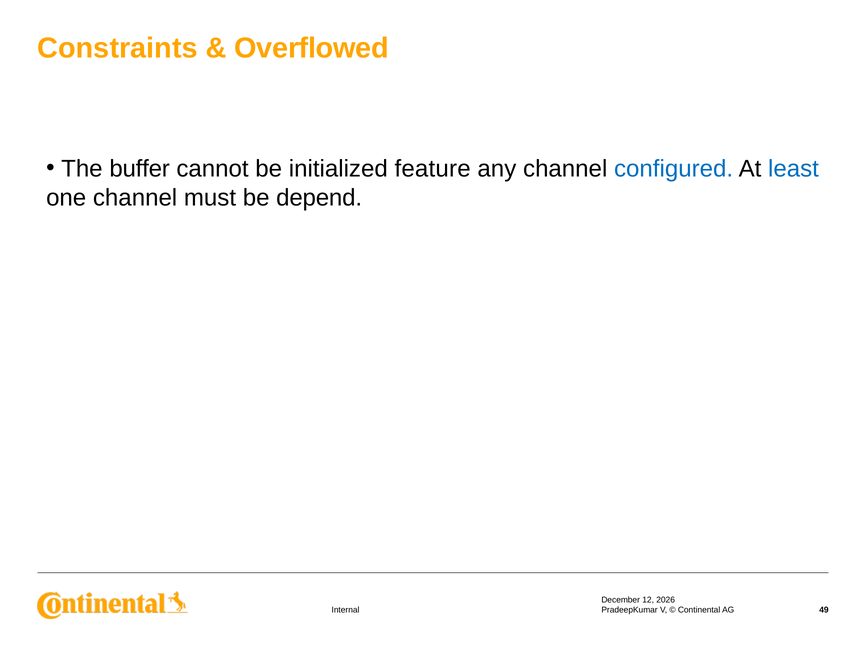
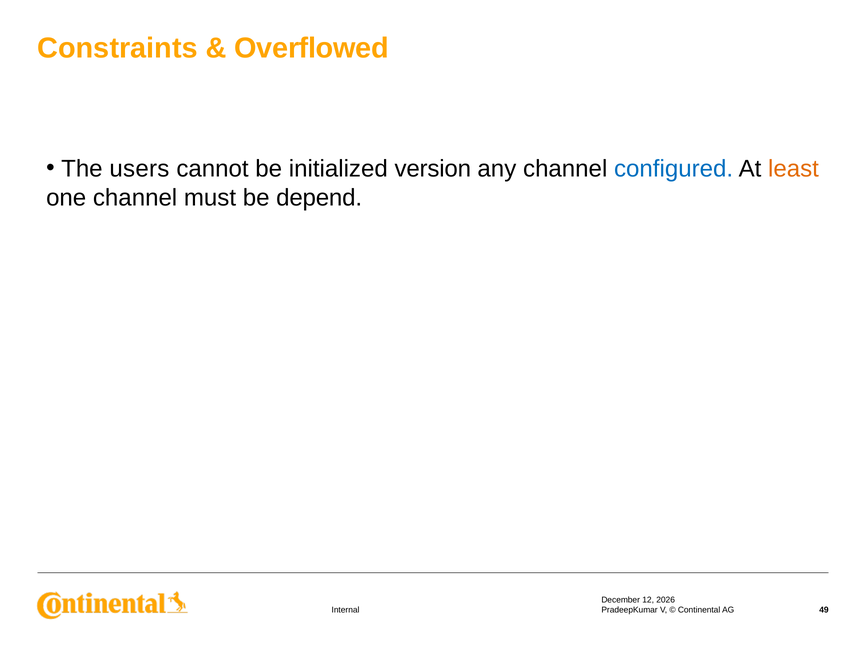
buffer: buffer -> users (139, 169)
feature: feature -> version (433, 169)
least colour: blue -> orange (793, 169)
